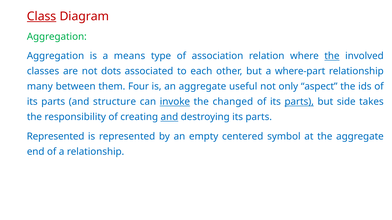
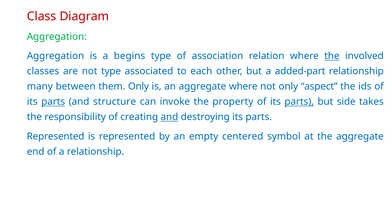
Class underline: present -> none (42, 16)
means: means -> begins (130, 56)
not dots: dots -> type (111, 71)
where-part: where-part -> added-part (300, 71)
them Four: Four -> Only (139, 87)
aggregate useful: useful -> where (243, 87)
parts underline: none -> present (53, 102)
invoke underline: present -> none (175, 102)
changed: changed -> property (233, 102)
